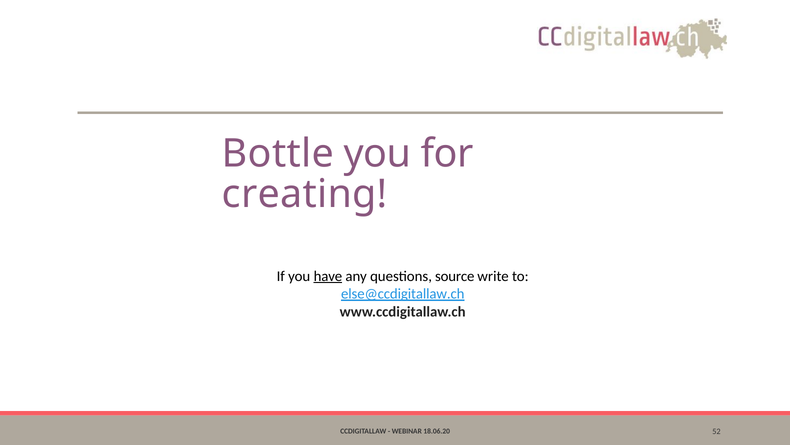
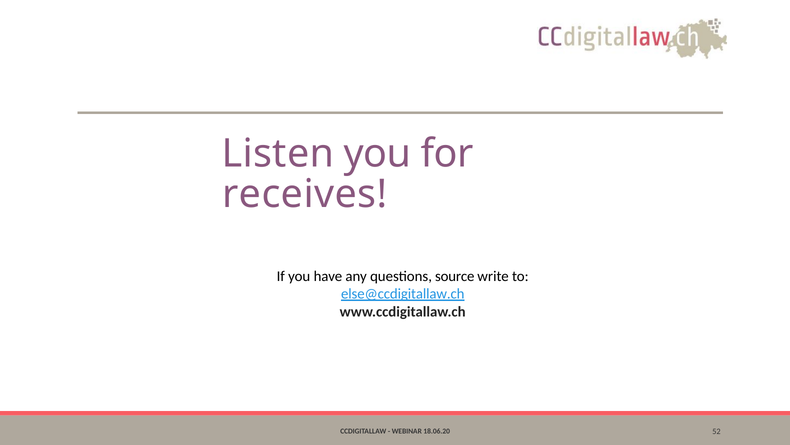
Bottle: Bottle -> Listen (278, 154)
creating: creating -> receives (305, 194)
have underline: present -> none (328, 276)
